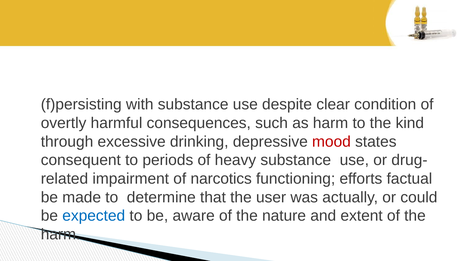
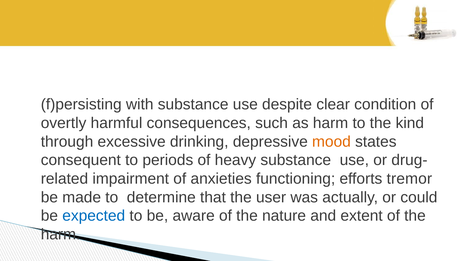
mood colour: red -> orange (331, 142)
narcotics: narcotics -> anxieties (221, 179)
factual: factual -> tremor (409, 179)
